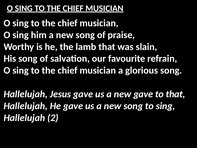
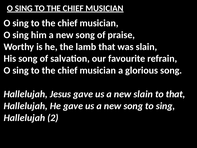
new gave: gave -> slain (143, 94)
